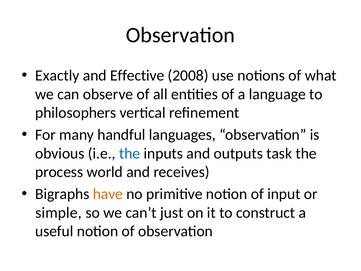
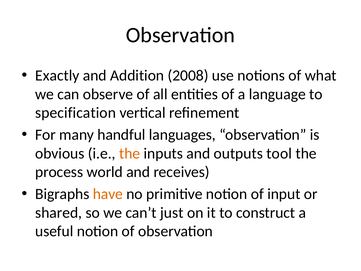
Effective: Effective -> Addition (137, 75)
philosophers: philosophers -> specification (76, 113)
the colour: blue -> orange (130, 153)
task: task -> tool (279, 153)
simple: simple -> shared (59, 212)
